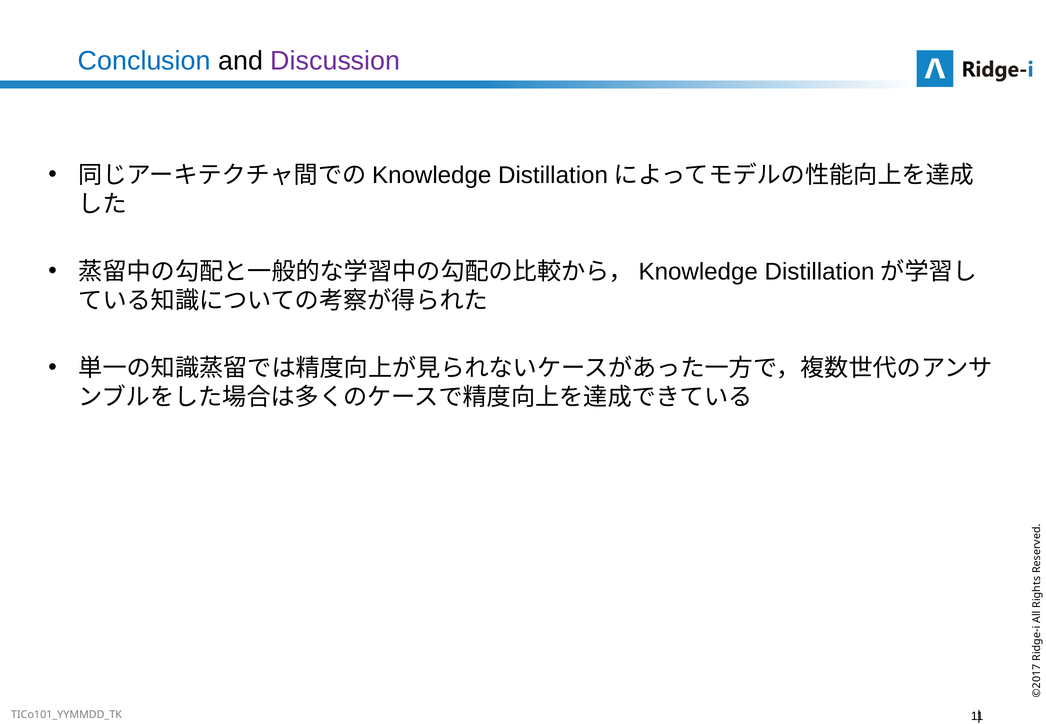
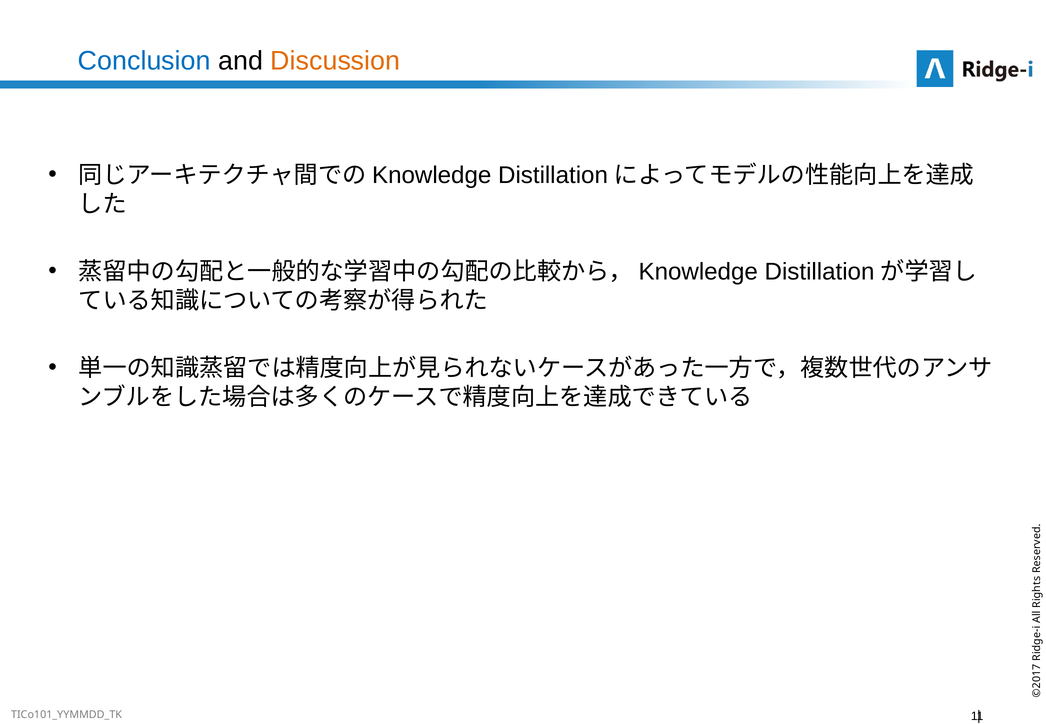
Discussion colour: purple -> orange (335, 61)
